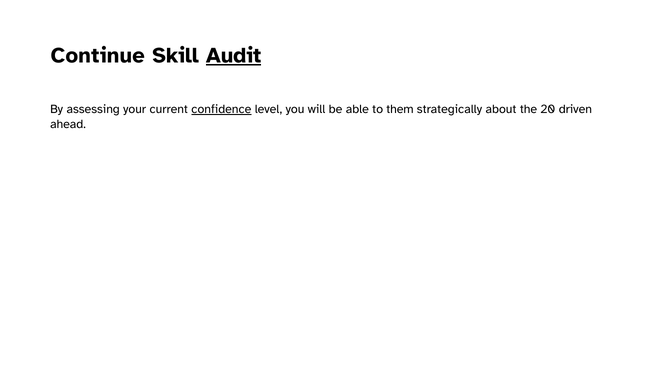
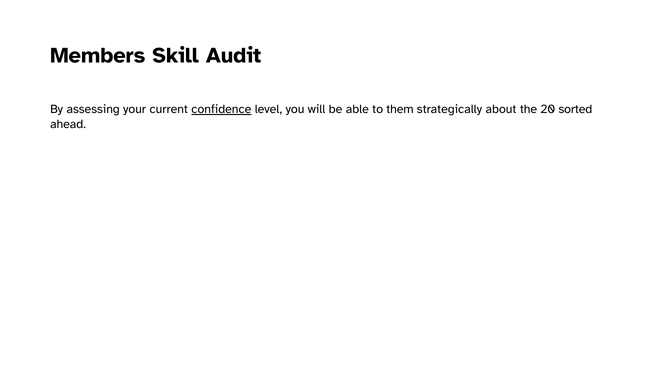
Continue: Continue -> Members (98, 55)
Audit underline: present -> none (234, 55)
driven: driven -> sorted (575, 109)
